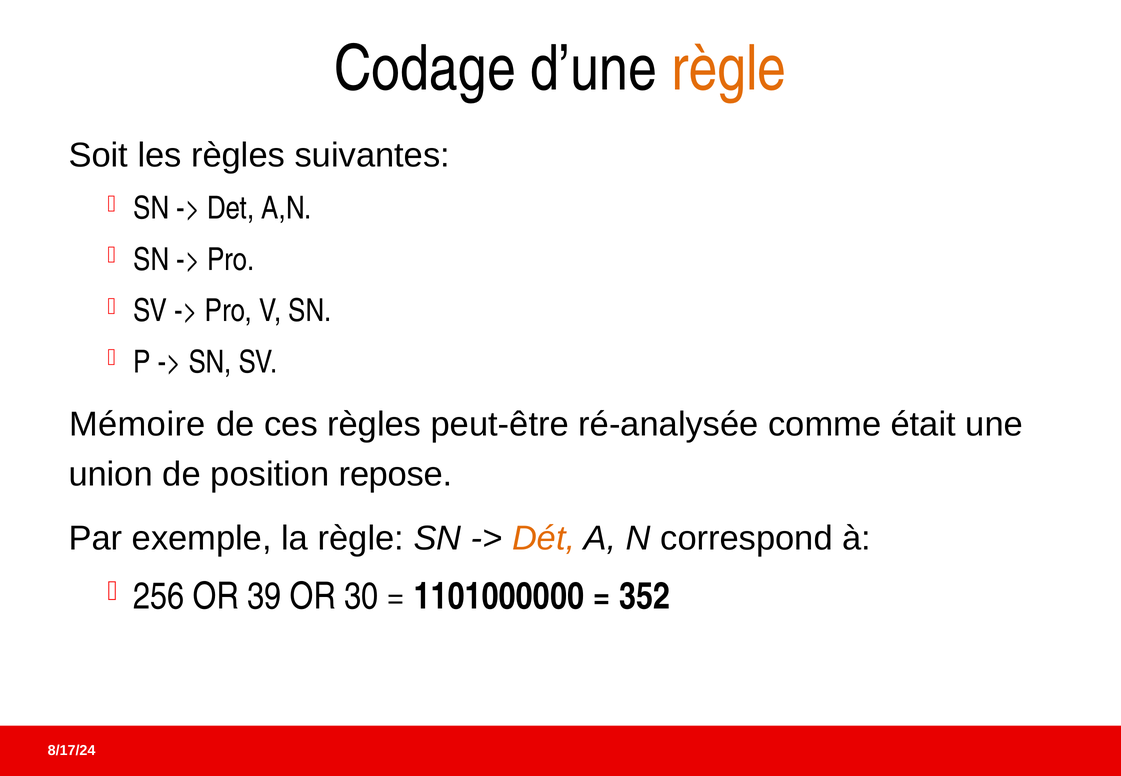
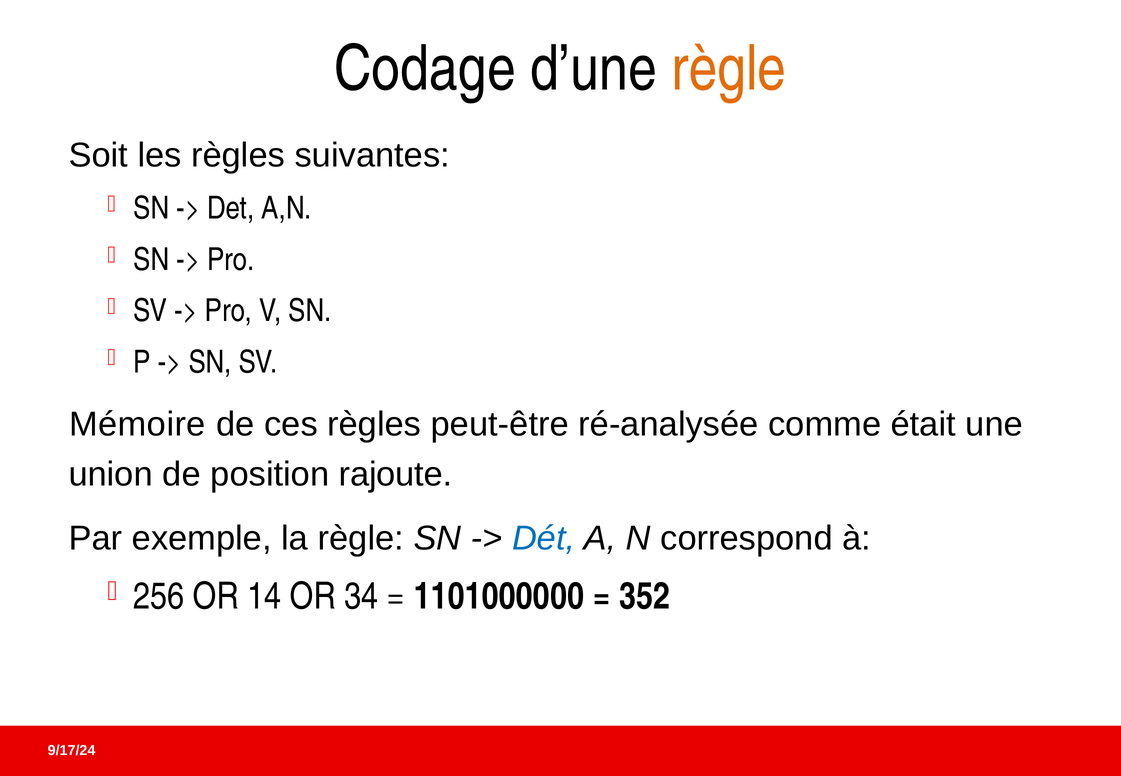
repose: repose -> rajoute (395, 474)
Dét colour: orange -> blue (544, 538)
39: 39 -> 14 (264, 596)
30: 30 -> 34 (361, 596)
8/17/24: 8/17/24 -> 9/17/24 (72, 751)
